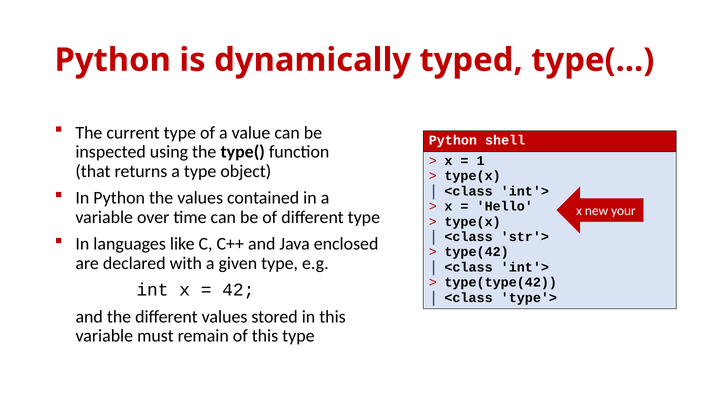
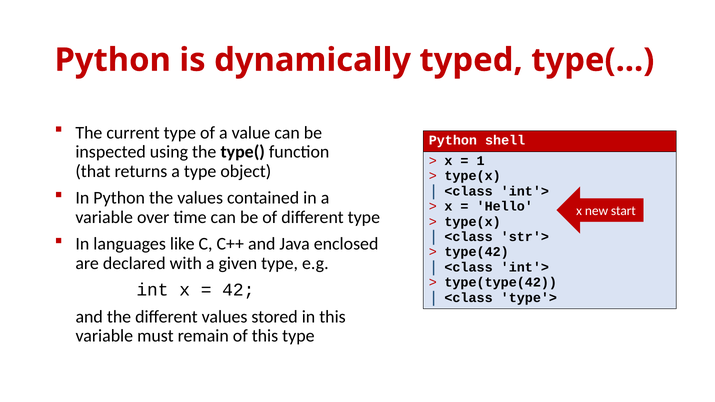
your: your -> start (623, 211)
